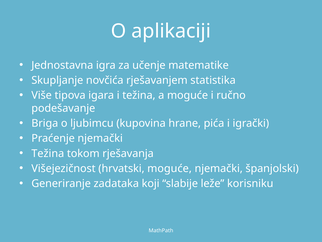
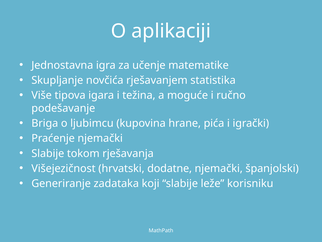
Težina: Težina -> Slabije (48, 153)
hrvatski moguće: moguće -> dodatne (170, 168)
